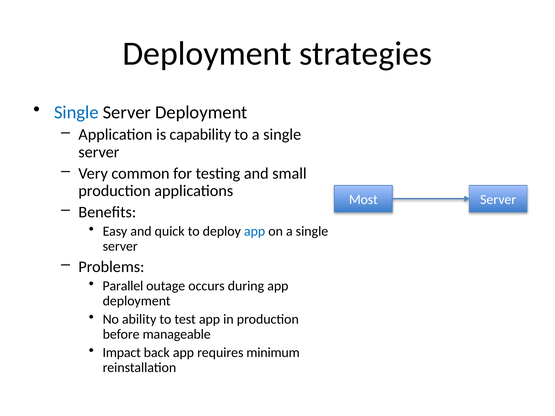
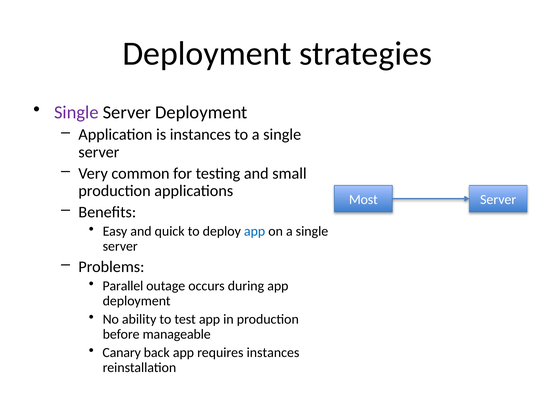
Single colour: blue -> purple (76, 112)
is capability: capability -> instances (200, 135)
Impact: Impact -> Canary (122, 353)
requires minimum: minimum -> instances (273, 353)
